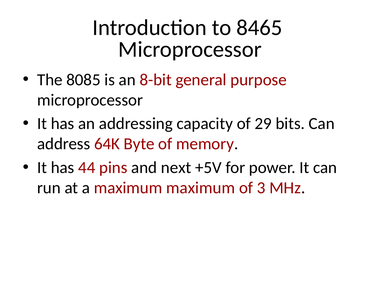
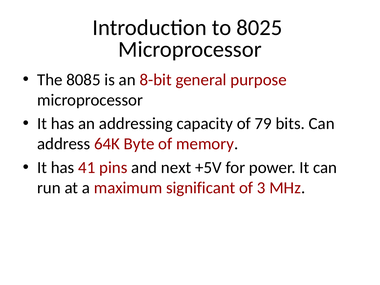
8465: 8465 -> 8025 (259, 28)
29: 29 -> 79 (263, 124)
44: 44 -> 41 (87, 168)
maximum maximum: maximum -> significant (201, 188)
